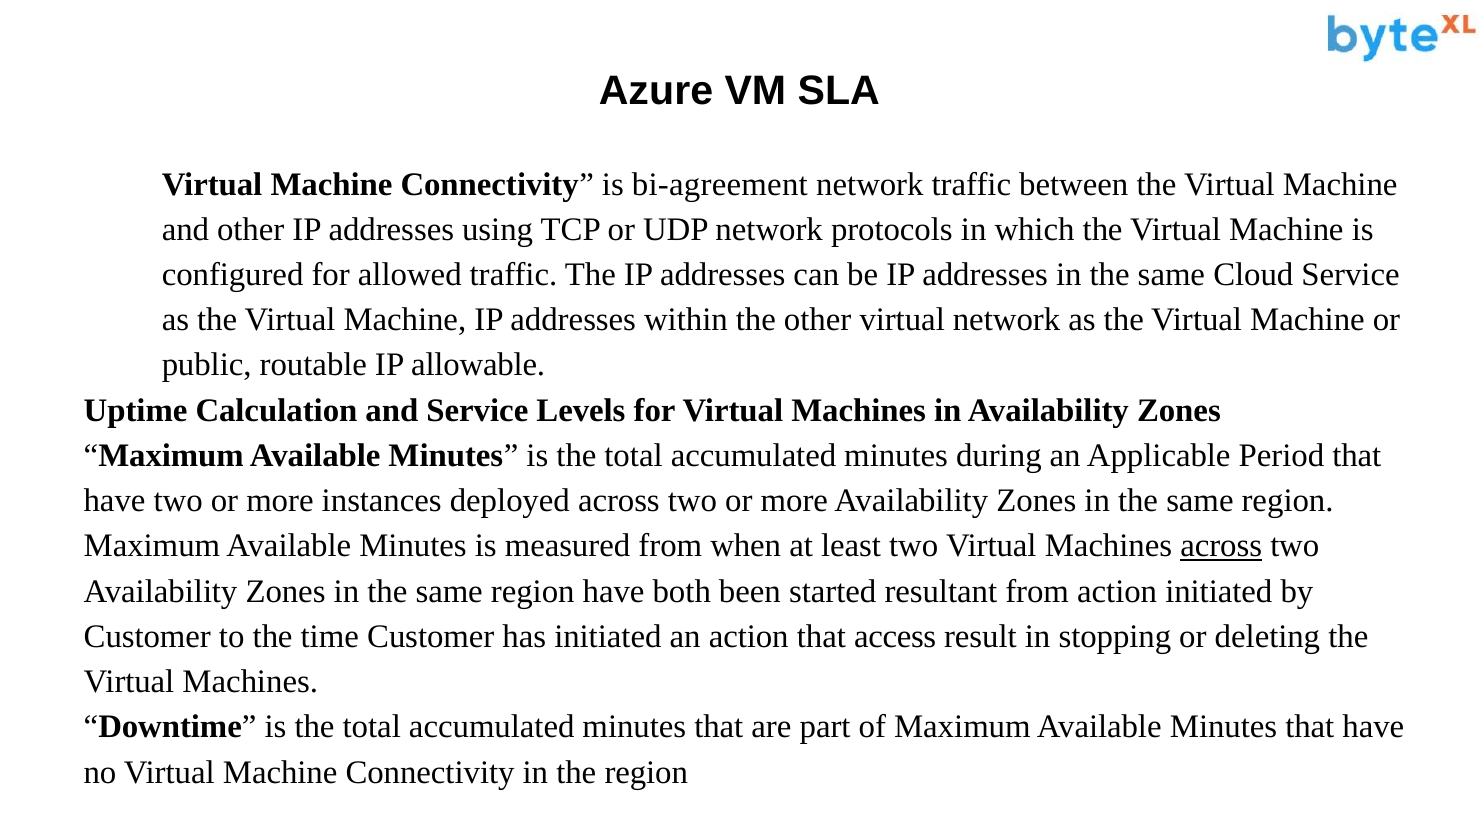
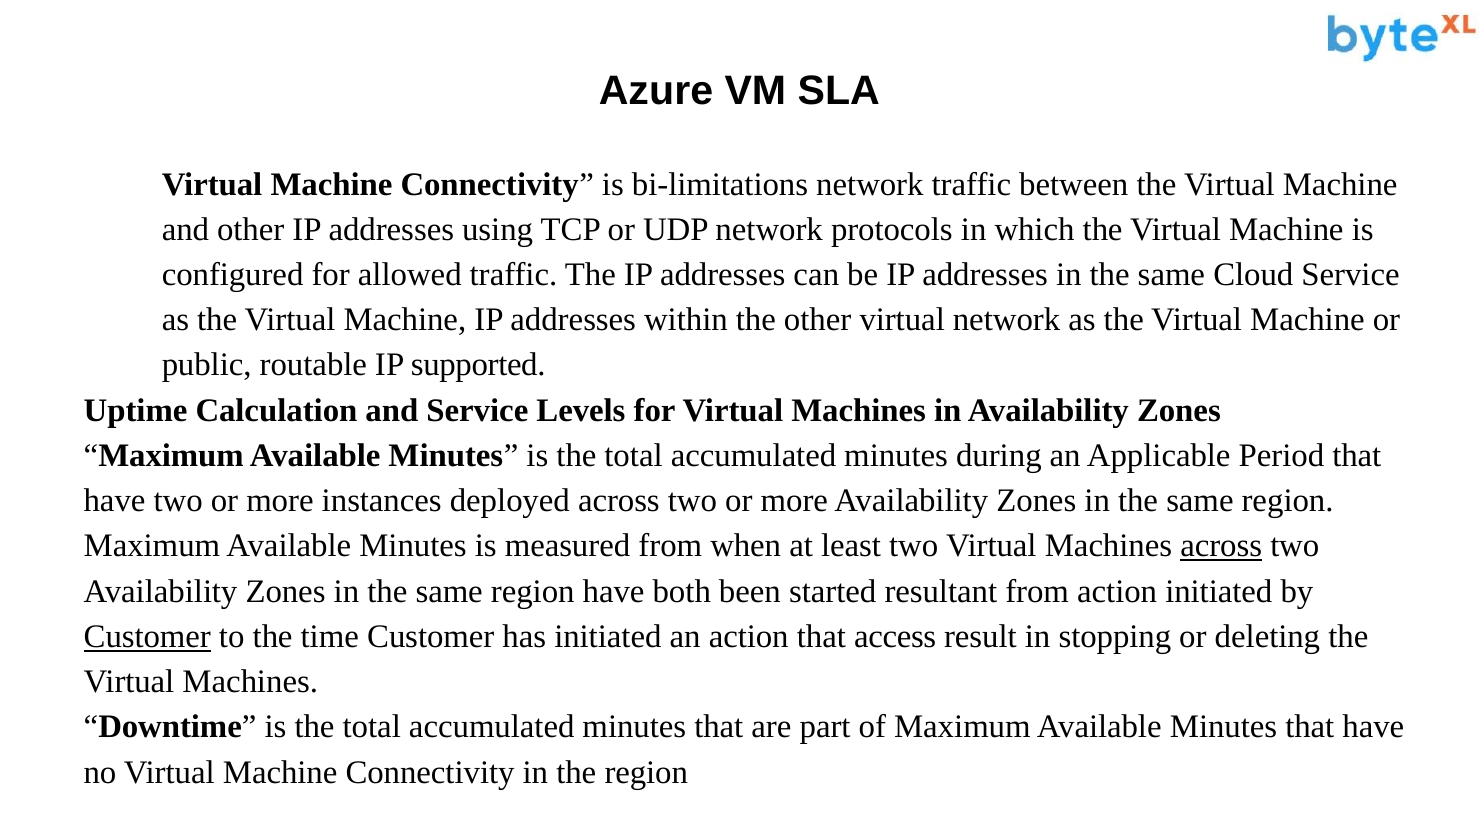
bi-agreement: bi-agreement -> bi-limitations (720, 184)
allowable: allowable -> supported (478, 365)
Customer underline: none -> present (147, 637)
